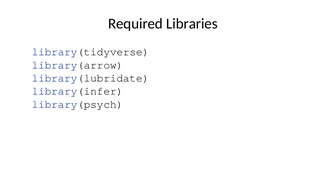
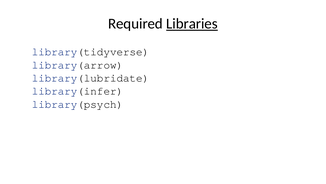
Libraries underline: none -> present (192, 24)
